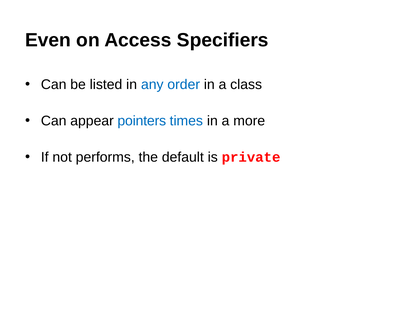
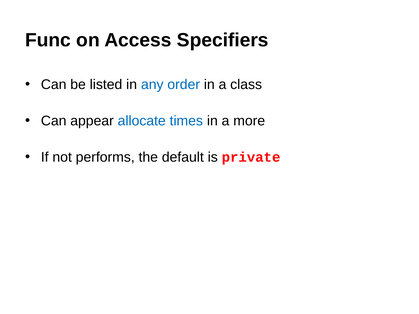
Even: Even -> Func (48, 40)
pointers: pointers -> allocate (142, 121)
